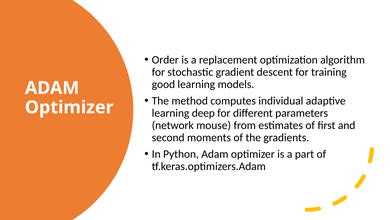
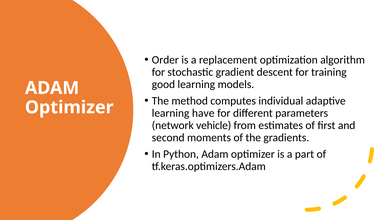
deep: deep -> have (203, 113)
mouse: mouse -> vehicle (214, 125)
